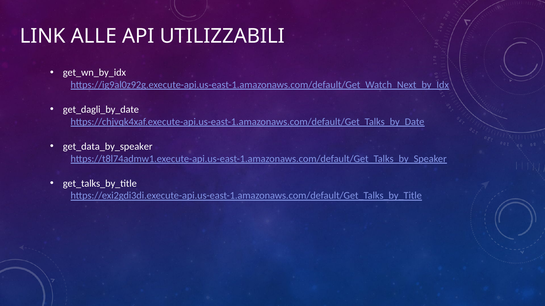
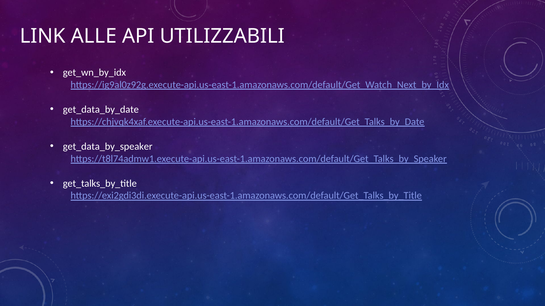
get_dagli_by_date: get_dagli_by_date -> get_data_by_date (101, 110)
